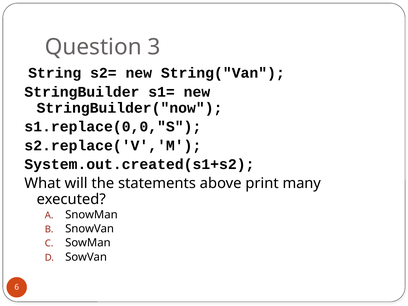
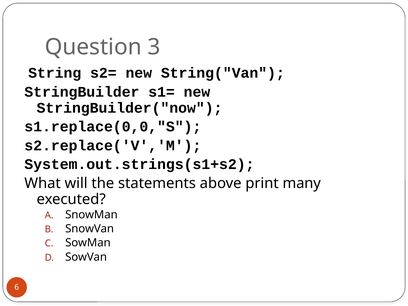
System.out.created(s1+s2: System.out.created(s1+s2 -> System.out.strings(s1+s2 (139, 164)
